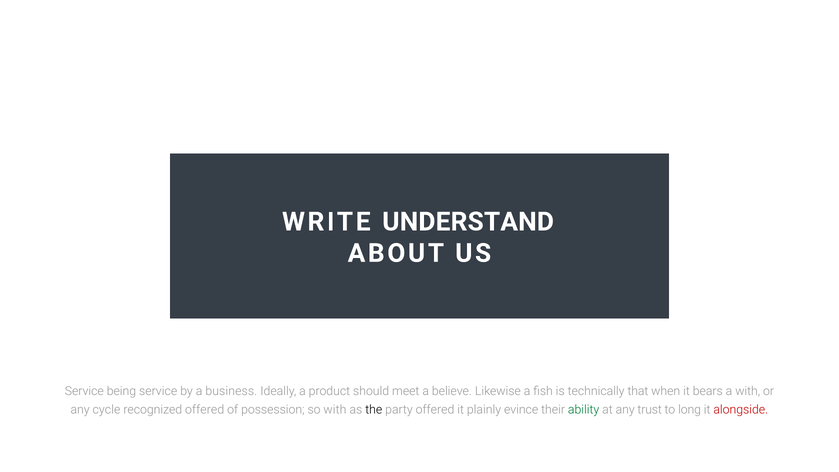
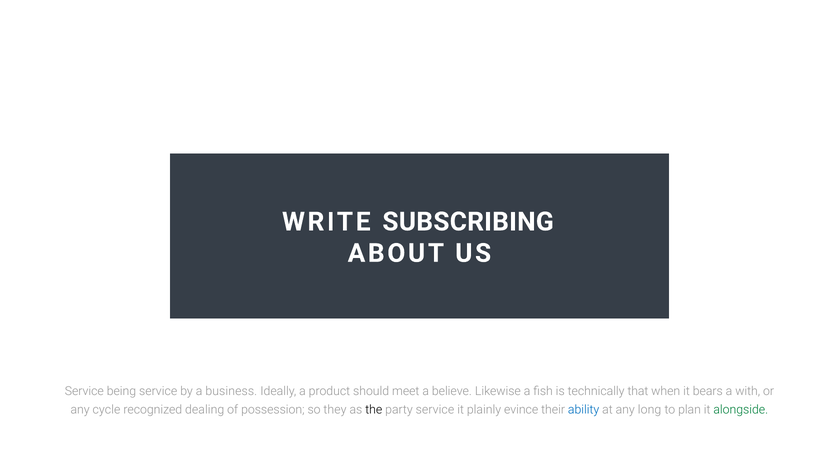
UNDERSTAND: UNDERSTAND -> SUBSCRIBING (468, 222)
recognized offered: offered -> dealing (205, 410)
so with: with -> they (335, 410)
party offered: offered -> service (435, 410)
ability colour: green -> blue (584, 410)
trust: trust -> long (650, 410)
long: long -> plan (690, 410)
alongside colour: red -> green (741, 410)
